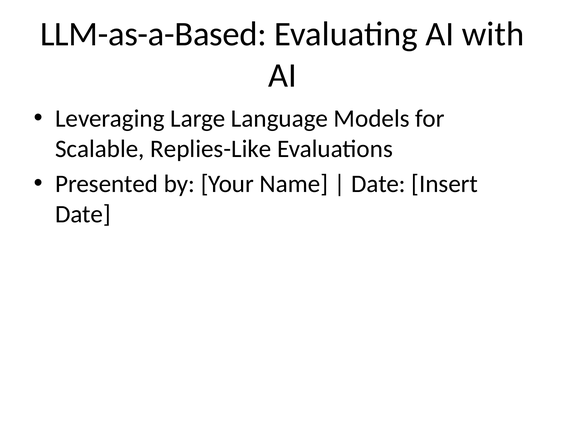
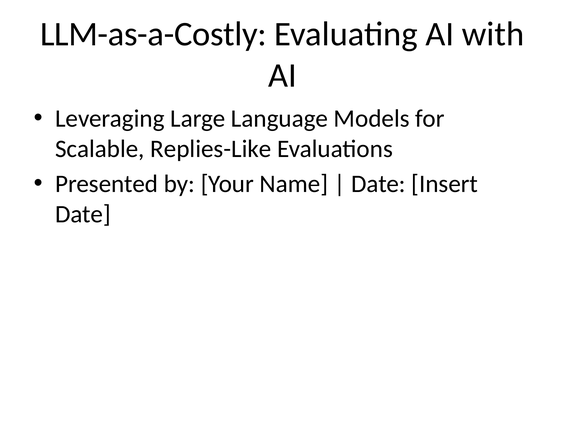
LLM-as-a-Based: LLM-as-a-Based -> LLM-as-a-Costly (153, 34)
